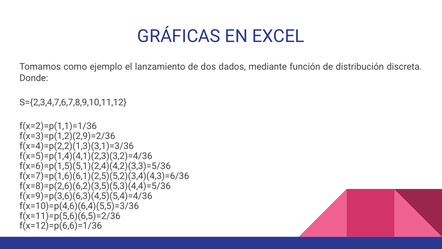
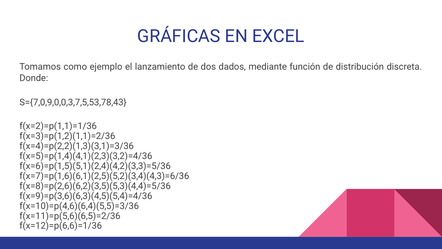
S={2,3,4,7,6,7,8,9,10,11,12: S={2,3,4,7,6,7,8,9,10,11,12 -> S={7,0,9,0,0,3,7,5,53,78,43 (73, 102)
f(x=3)=p(1,2)(2,9)=2/36: f(x=3)=p(1,2)(2,9)=2/36 -> f(x=3)=p(1,2)(1,1)=2/36 (67, 136)
